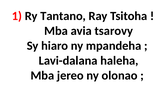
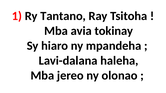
tsarovy: tsarovy -> tokinay (114, 31)
